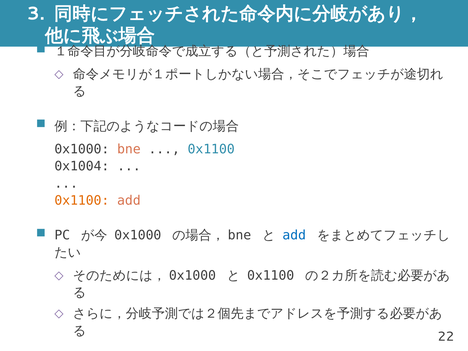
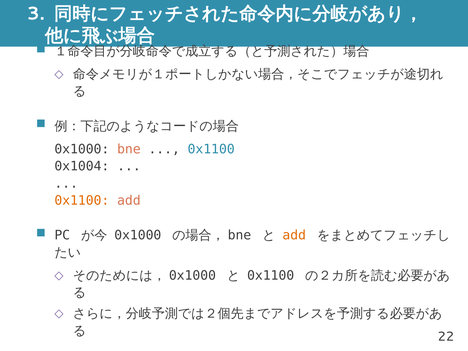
add colour: blue -> orange (294, 235)
